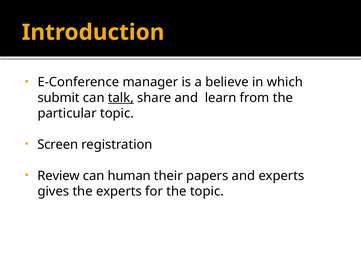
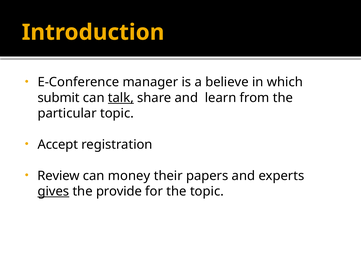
Screen: Screen -> Accept (58, 145)
human: human -> money (129, 176)
gives underline: none -> present (53, 192)
the experts: experts -> provide (119, 192)
